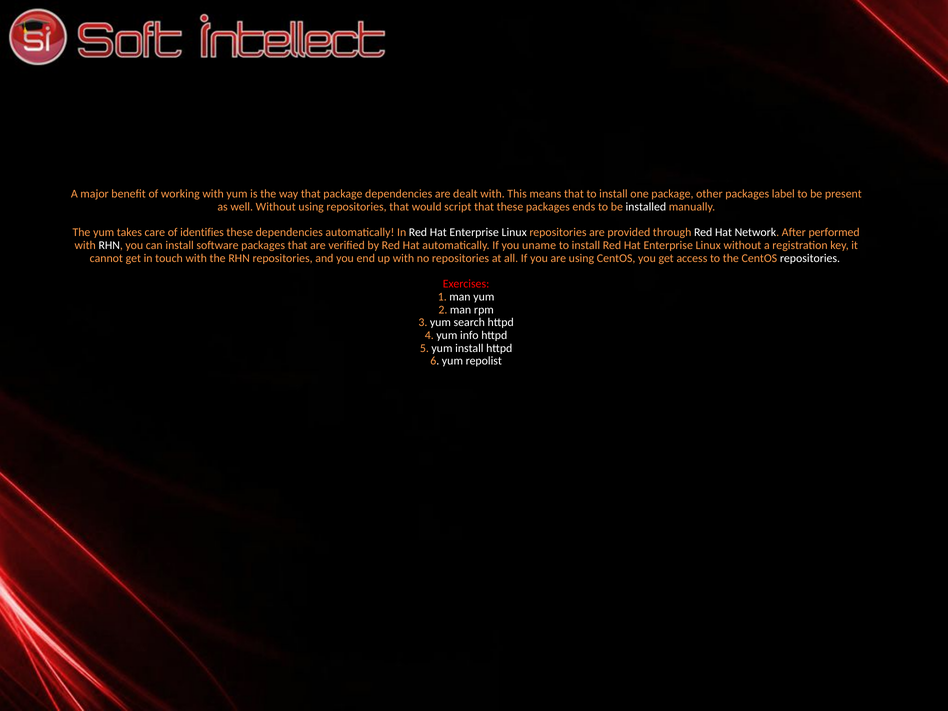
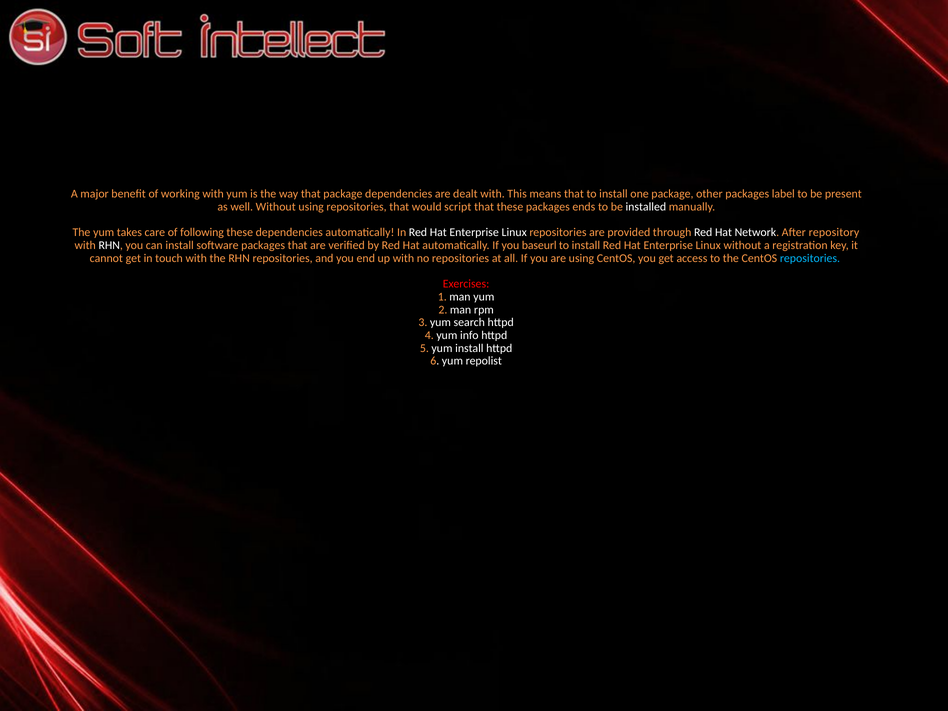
identifies: identifies -> following (202, 233)
performed: performed -> repository (834, 233)
uname: uname -> baseurl (539, 245)
repositories colour: white -> light blue (810, 258)
